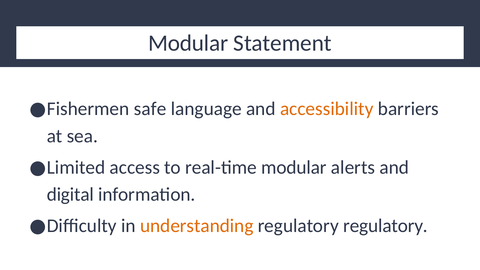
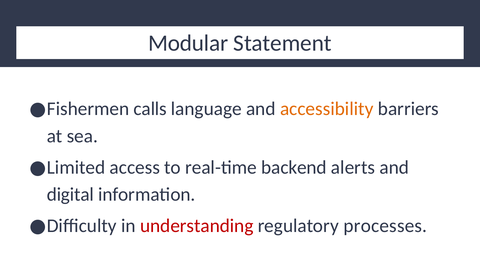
safe: safe -> calls (150, 109)
real-time modular: modular -> backend (294, 167)
understanding colour: orange -> red (197, 226)
regulatory regulatory: regulatory -> processes (385, 226)
